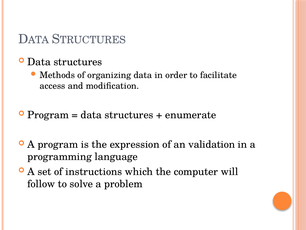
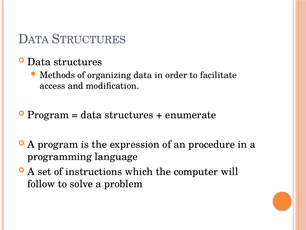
validation: validation -> procedure (212, 144)
